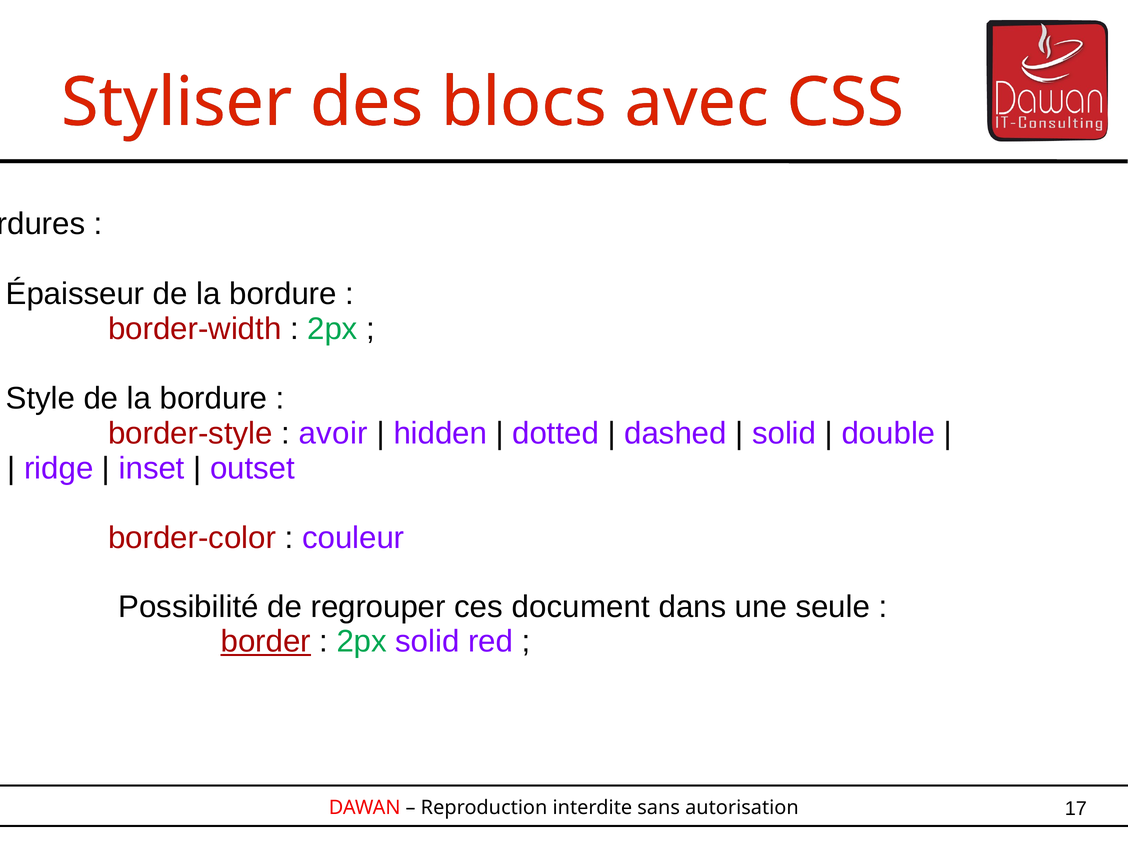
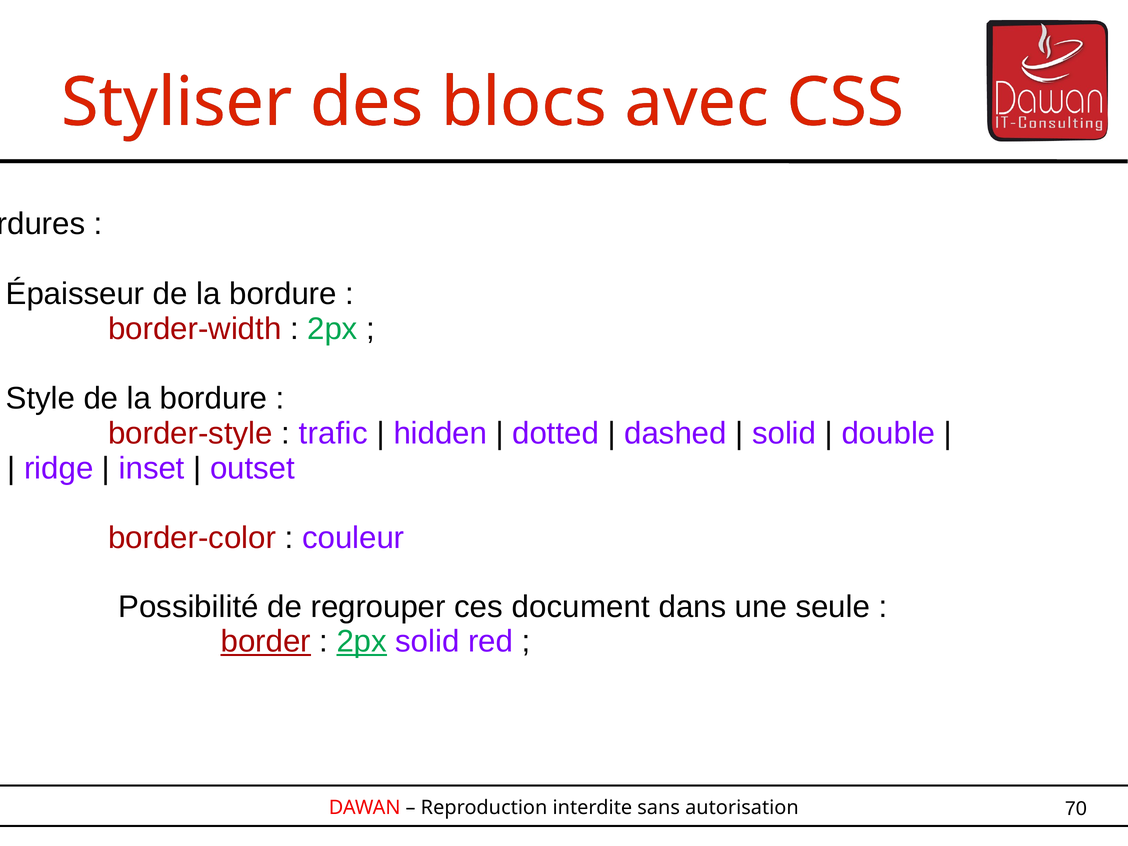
avoir: avoir -> trafic (333, 433)
2px underline: none -> present (362, 642)
17: 17 -> 70 (1076, 809)
